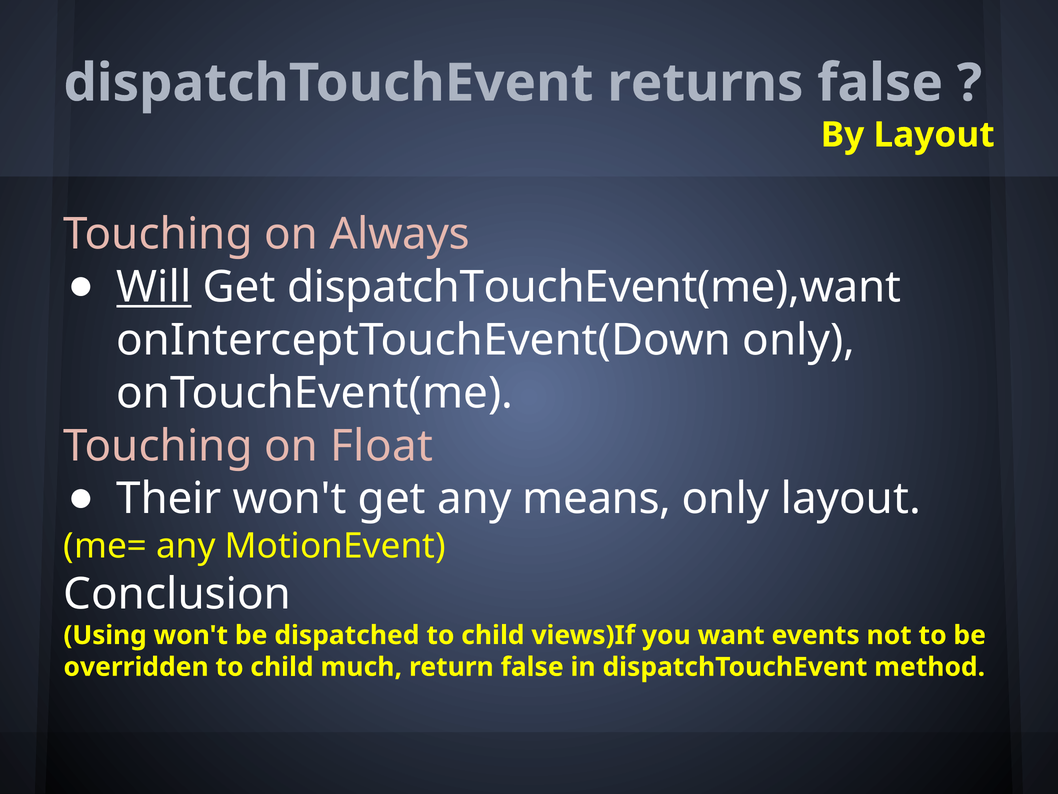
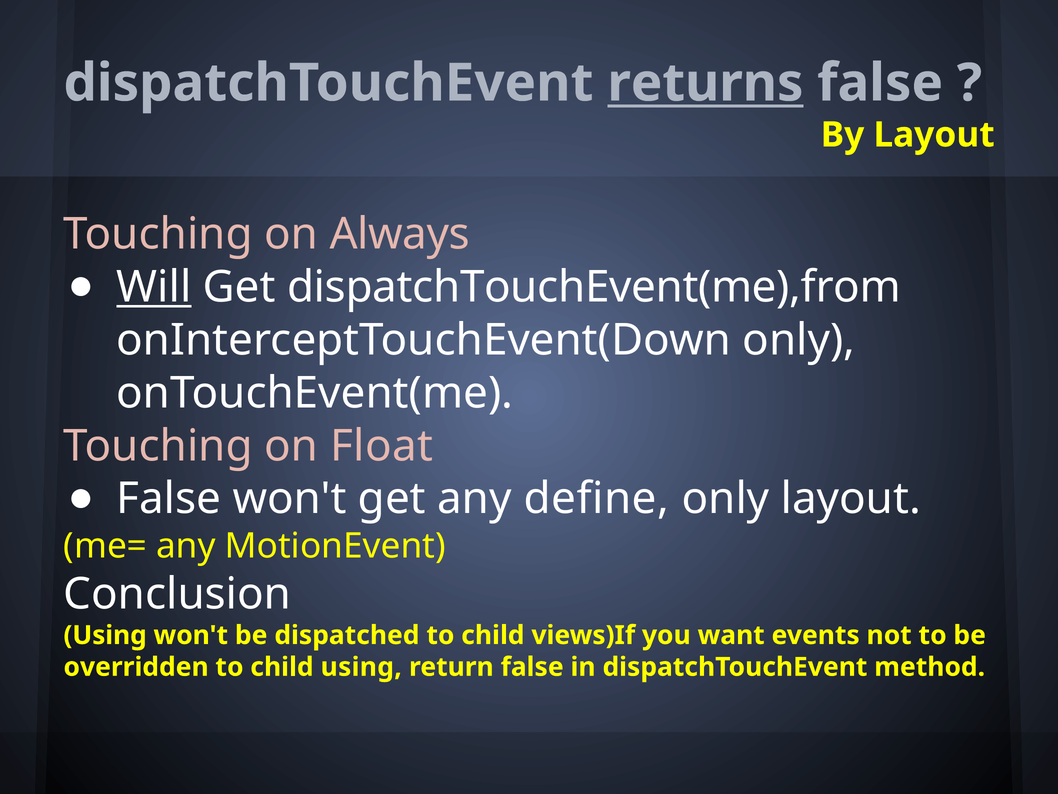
returns underline: none -> present (705, 83)
dispatchTouchEvent(me),want: dispatchTouchEvent(me),want -> dispatchTouchEvent(me),from (594, 287)
Their: Their -> False (169, 499)
means: means -> define (596, 499)
child much: much -> using (361, 667)
